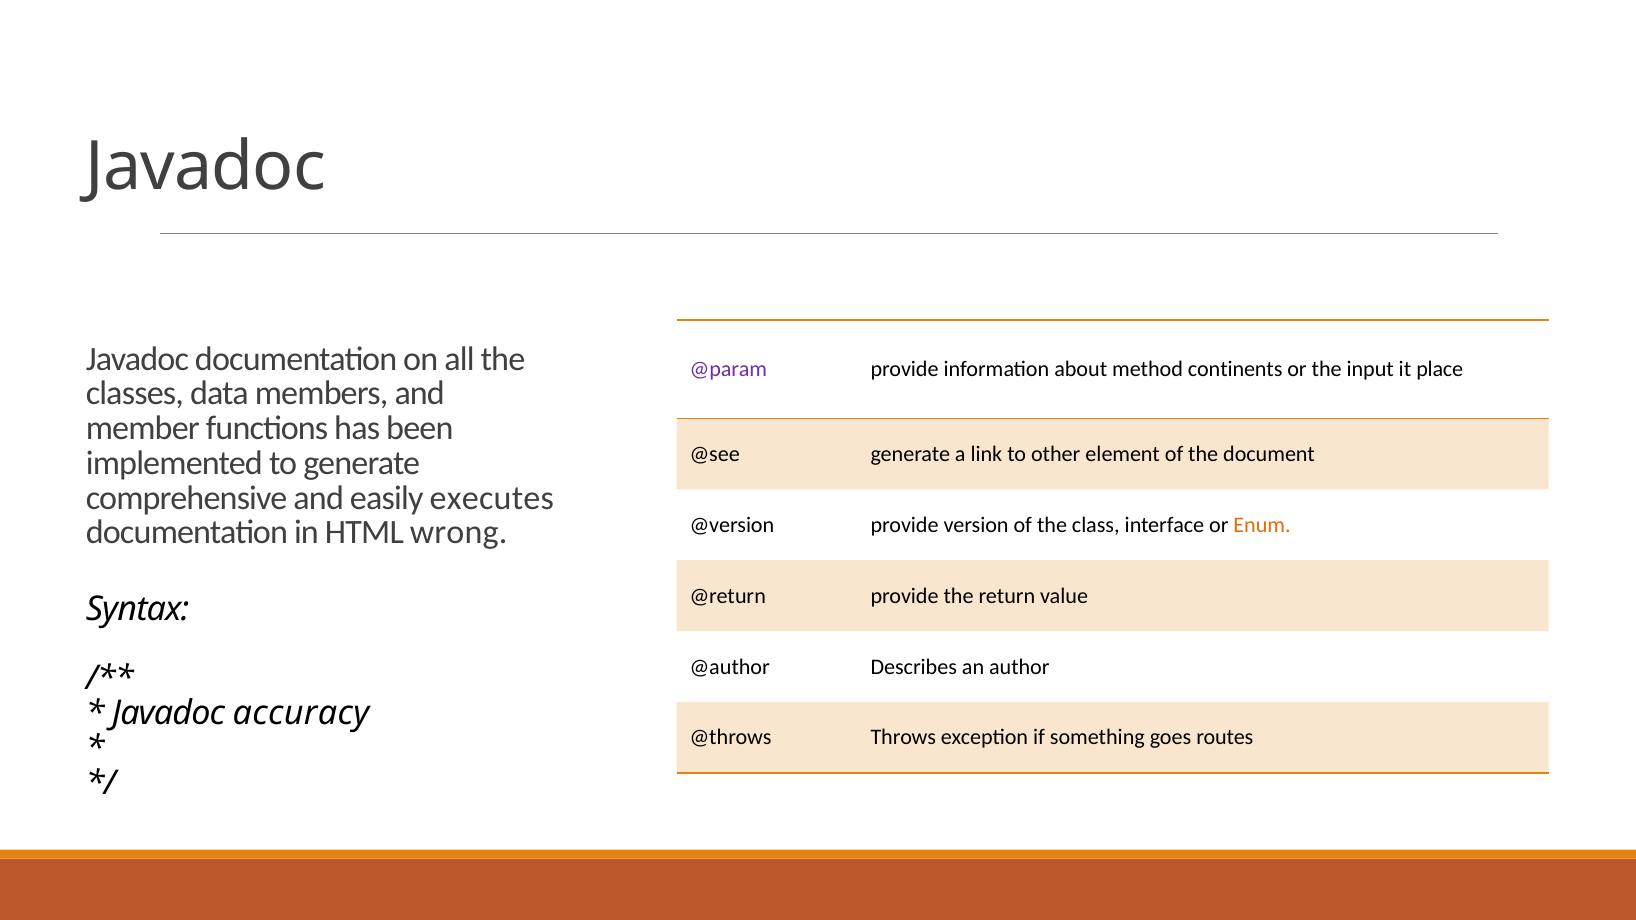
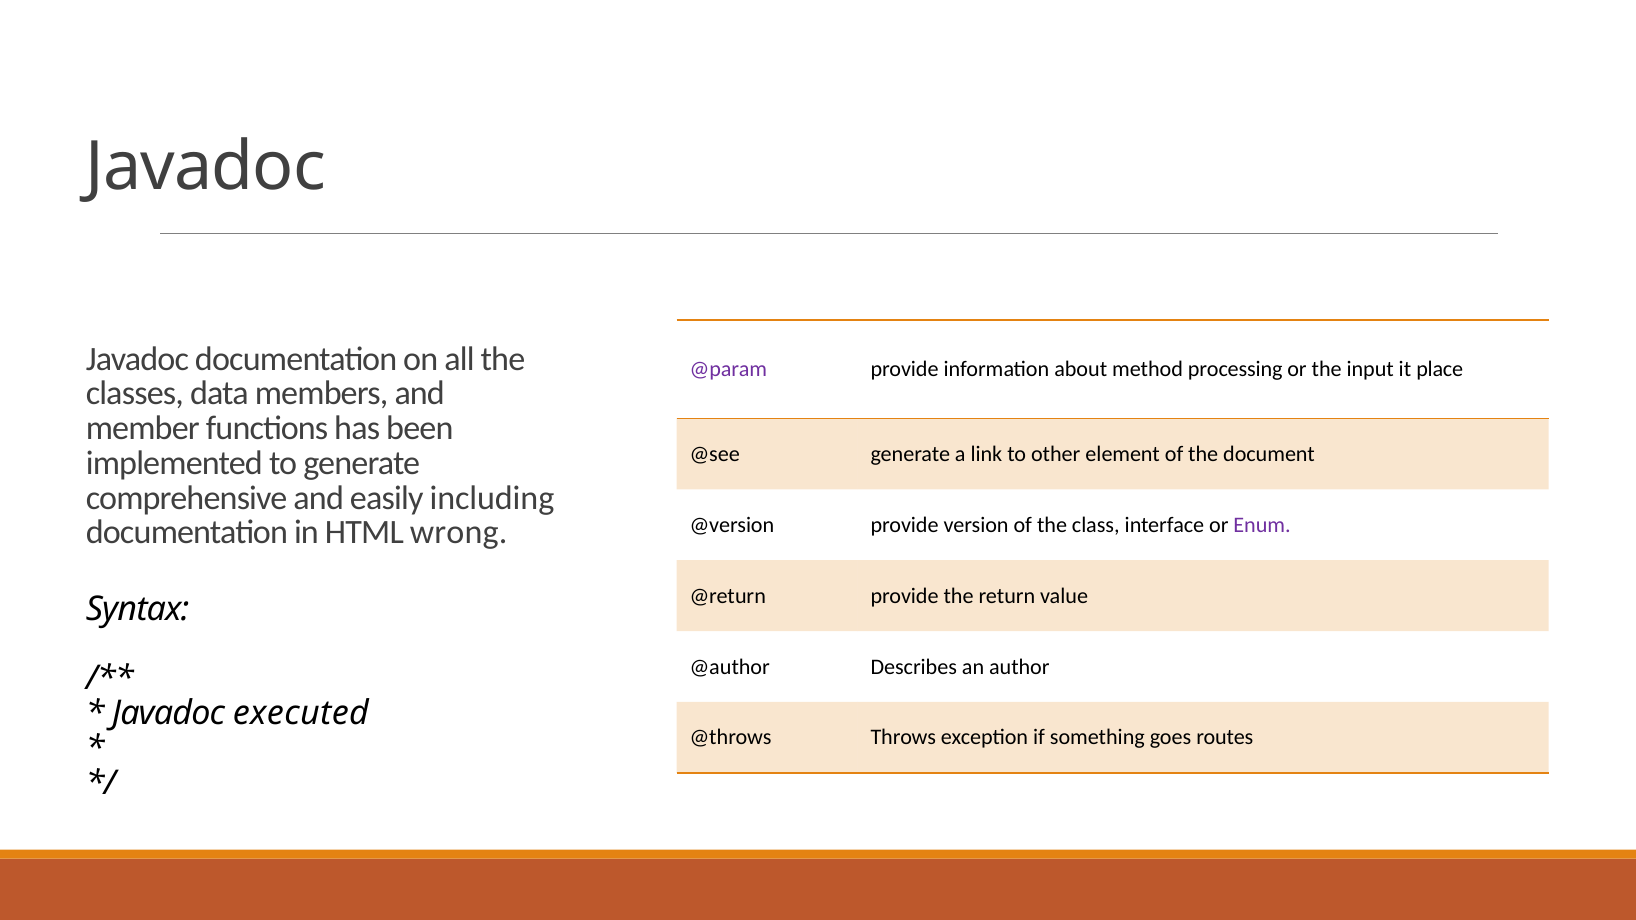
continents: continents -> processing (1235, 370)
executes: executes -> including (492, 498)
Enum colour: orange -> purple (1262, 525)
accuracy: accuracy -> executed (301, 714)
